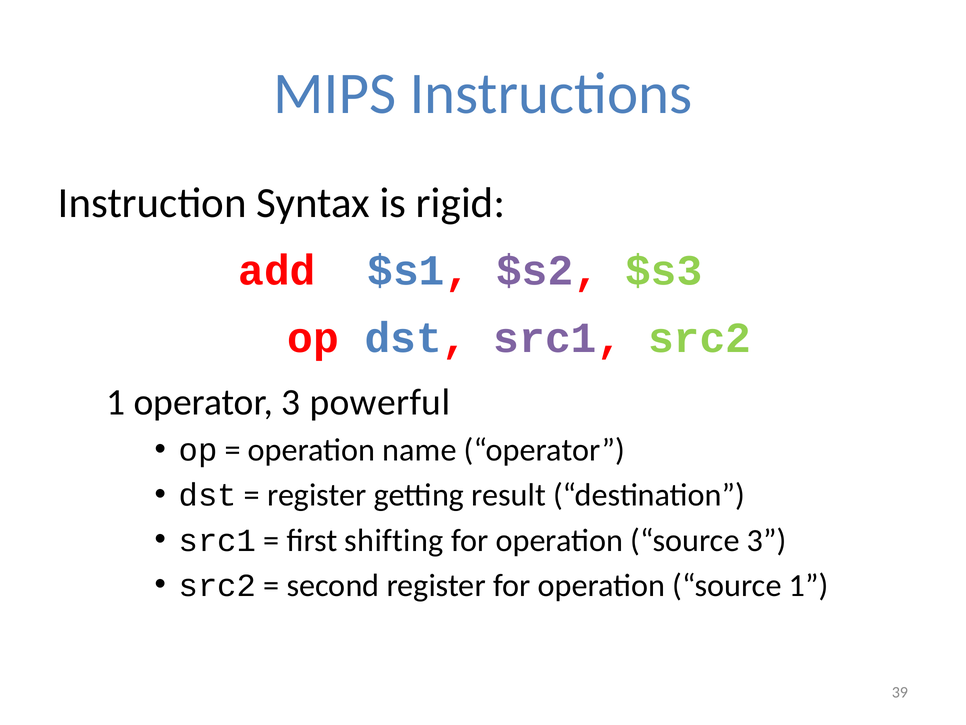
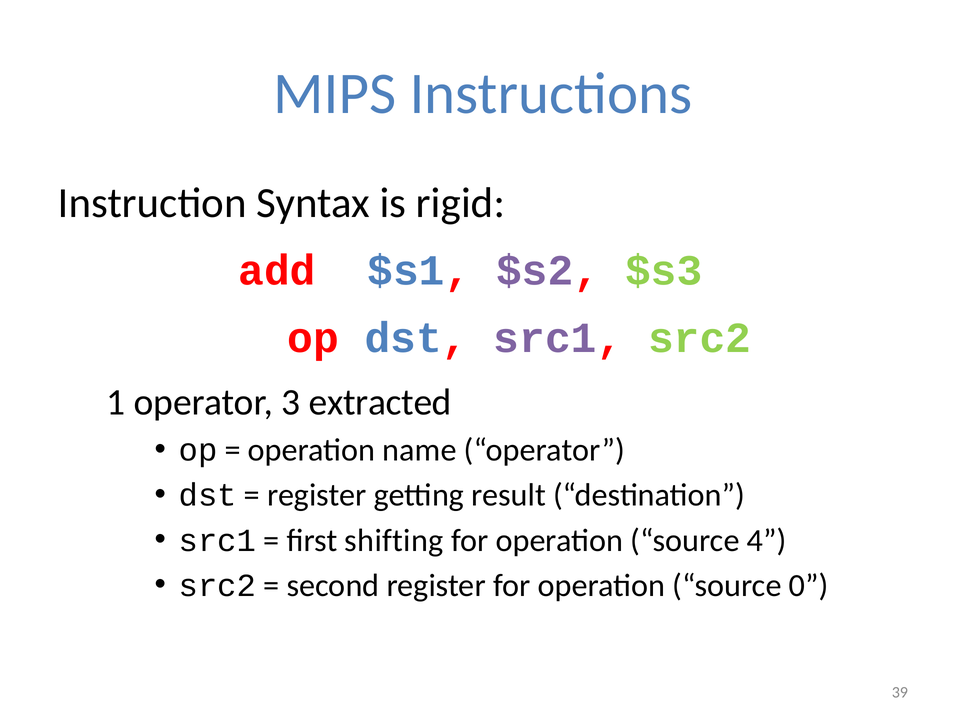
powerful: powerful -> extracted (380, 402)
source 3: 3 -> 4 (767, 540)
source 1: 1 -> 0 (809, 585)
